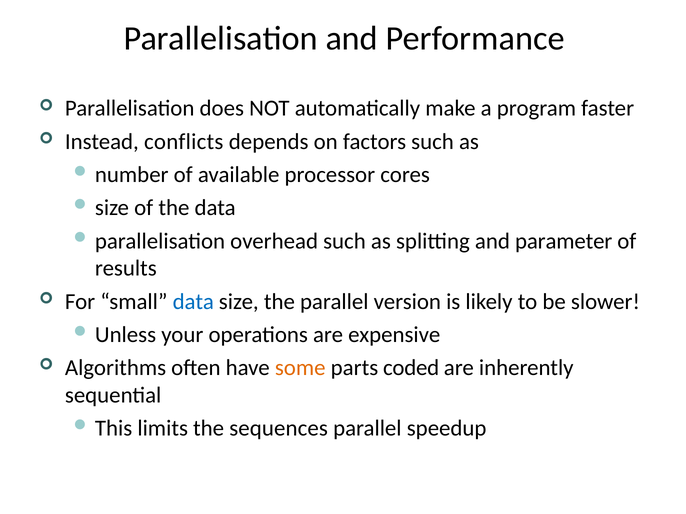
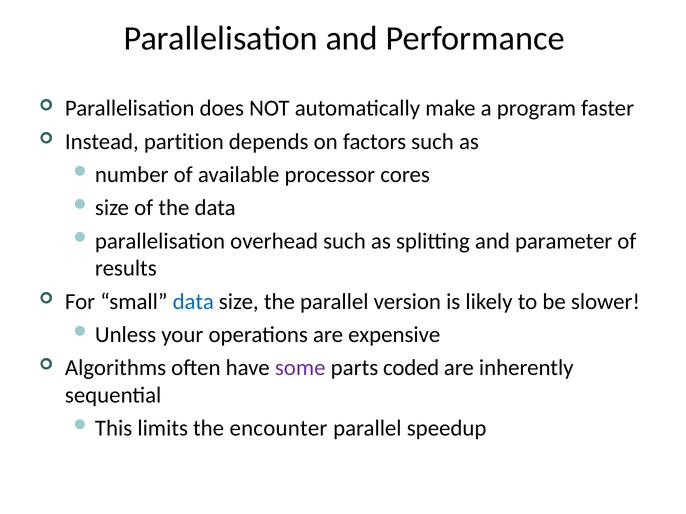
conflicts: conflicts -> partition (184, 142)
some colour: orange -> purple (300, 368)
sequences: sequences -> encounter (278, 429)
